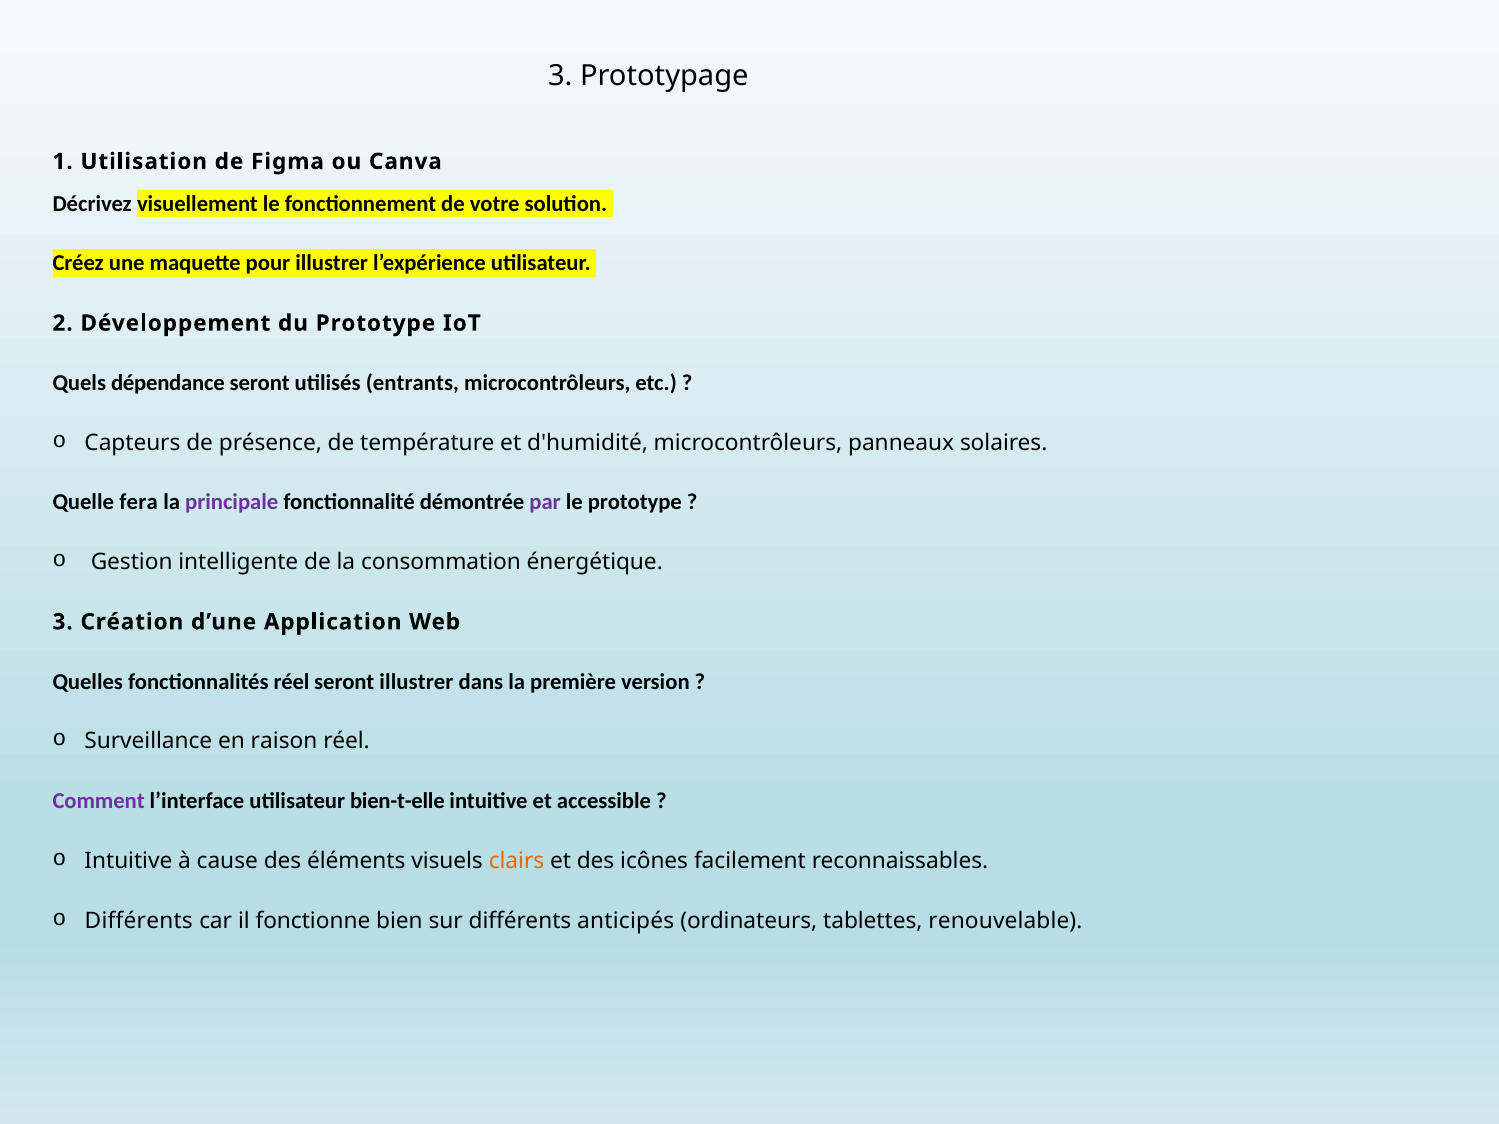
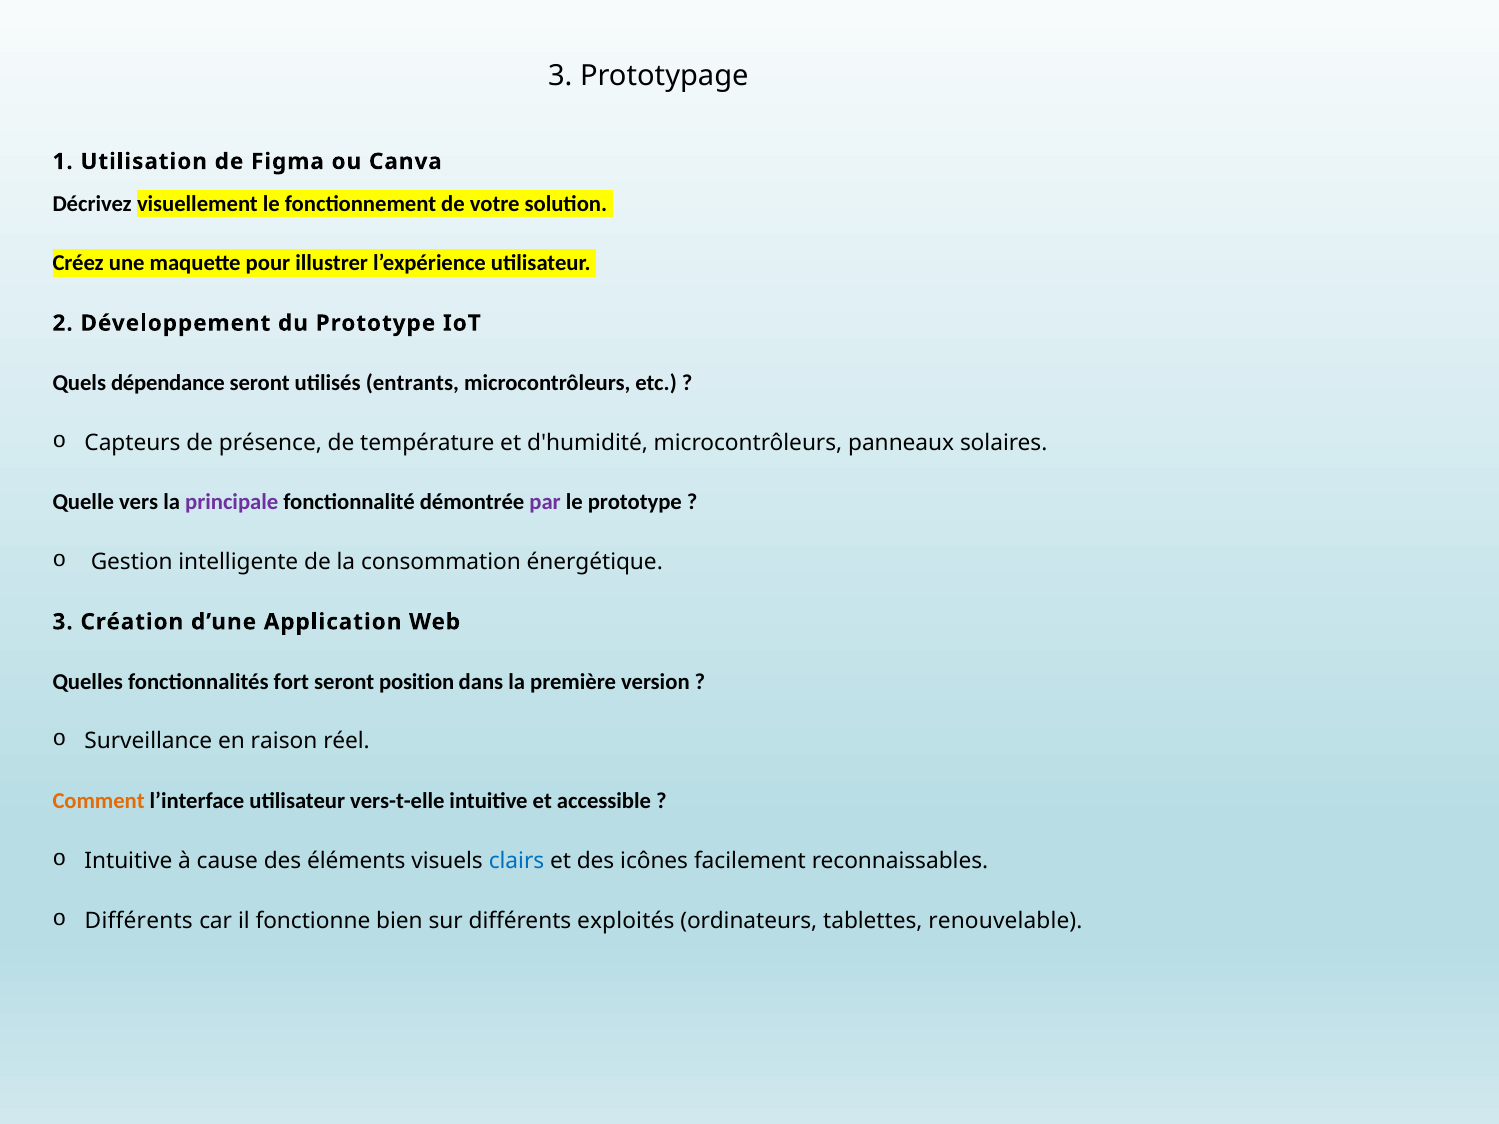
fera: fera -> vers (139, 503)
fonctionnalités réel: réel -> fort (291, 682)
seront illustrer: illustrer -> position (417, 682)
Comment colour: purple -> orange (99, 801)
bien-t-elle: bien-t-elle -> vers-t-elle (397, 801)
clairs colour: orange -> blue (517, 861)
anticipés: anticipés -> exploités (626, 921)
